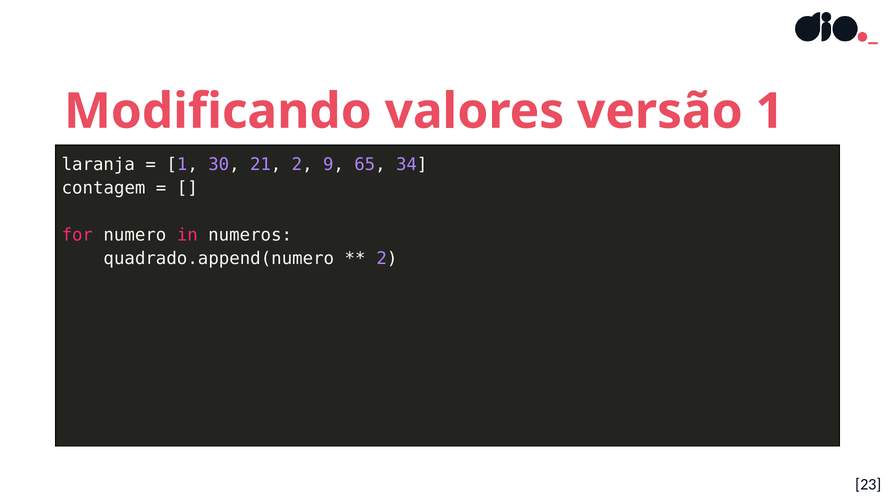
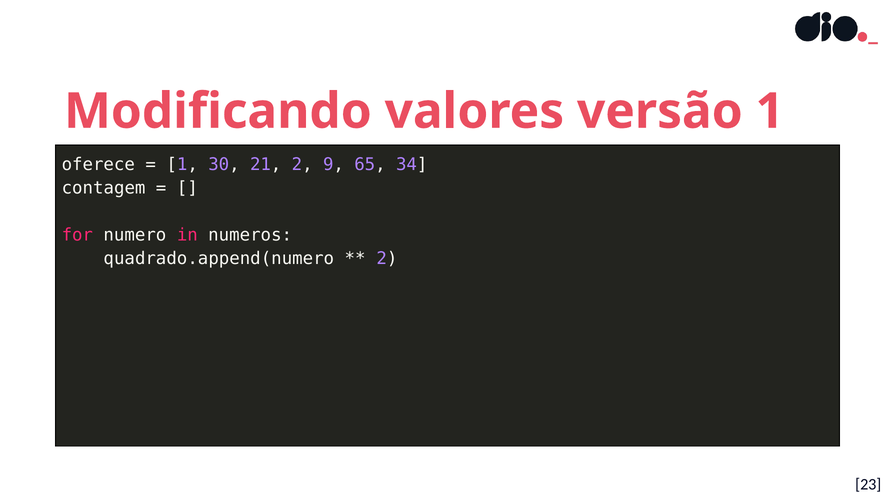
laranja: laranja -> oferece (98, 165)
